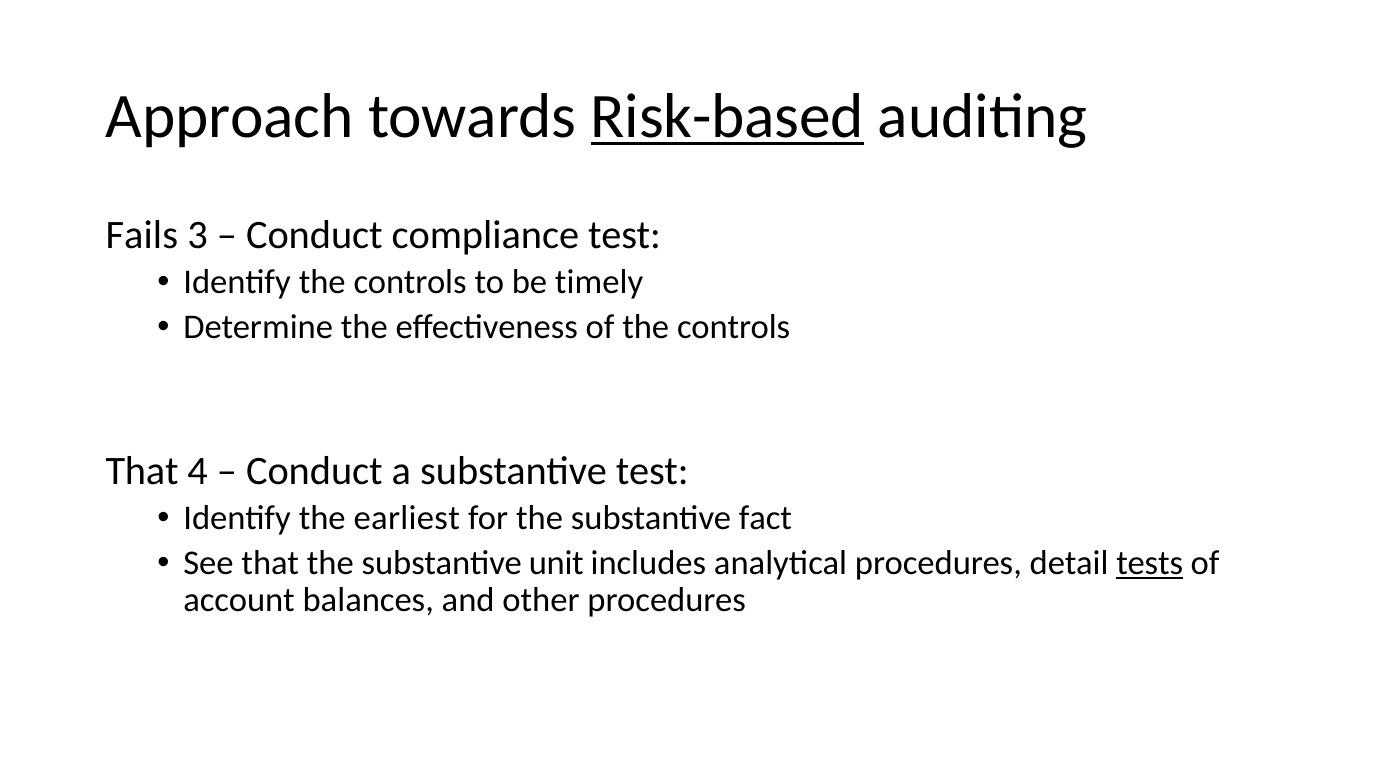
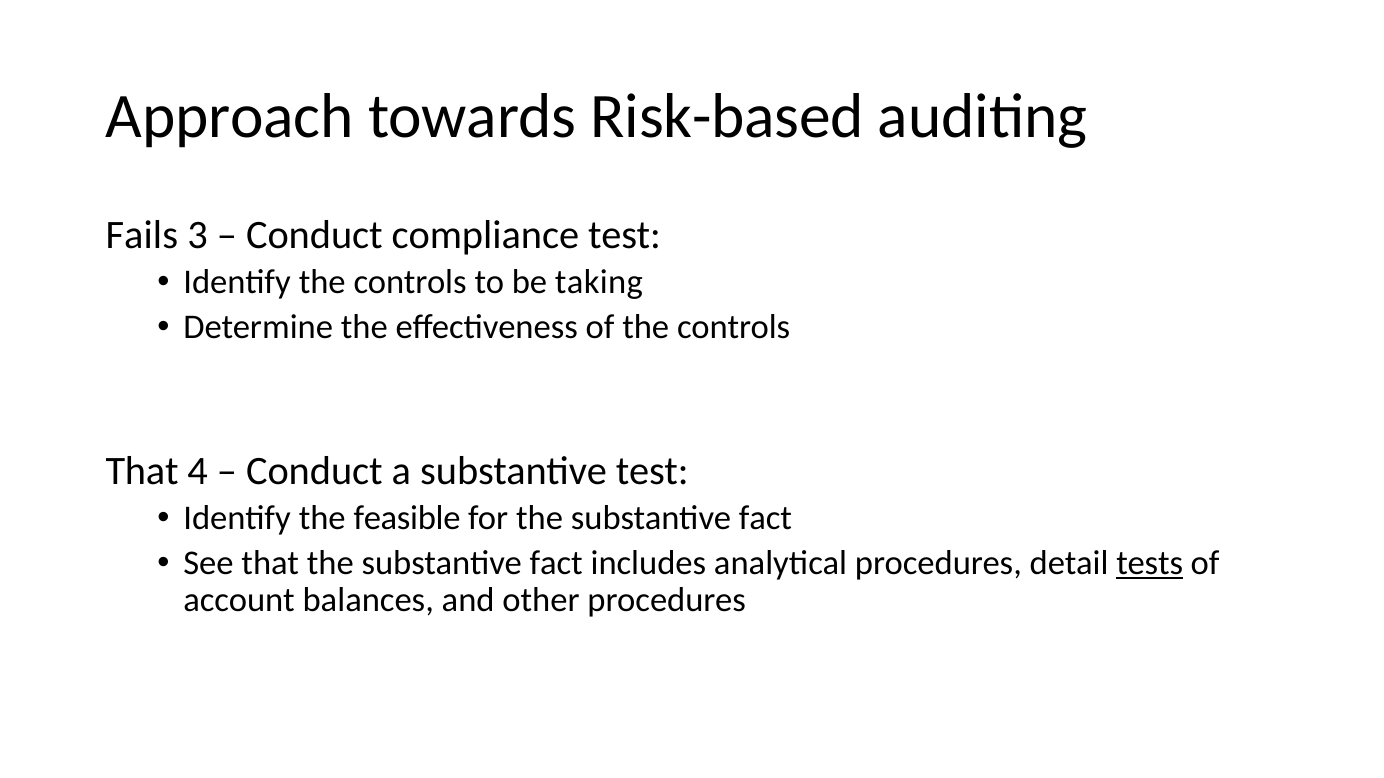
Risk-based underline: present -> none (727, 116)
timely: timely -> taking (599, 283)
earliest: earliest -> feasible (407, 519)
that the substantive unit: unit -> fact (556, 563)
